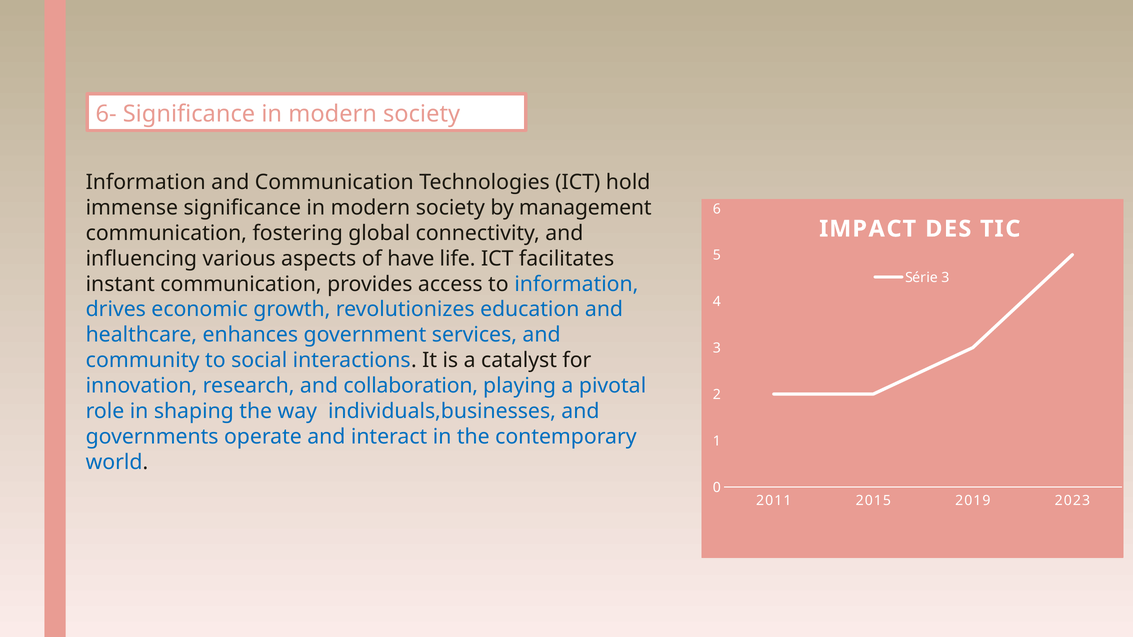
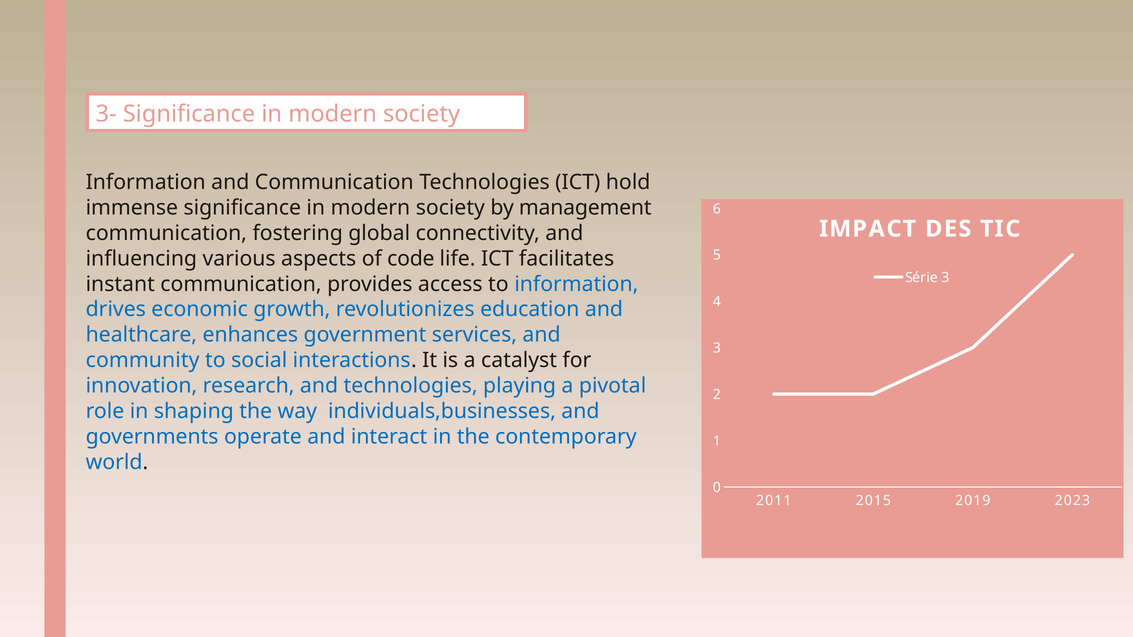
6-: 6- -> 3- (106, 114)
have: have -> code (411, 259)
and collaboration: collaboration -> technologies (411, 386)
